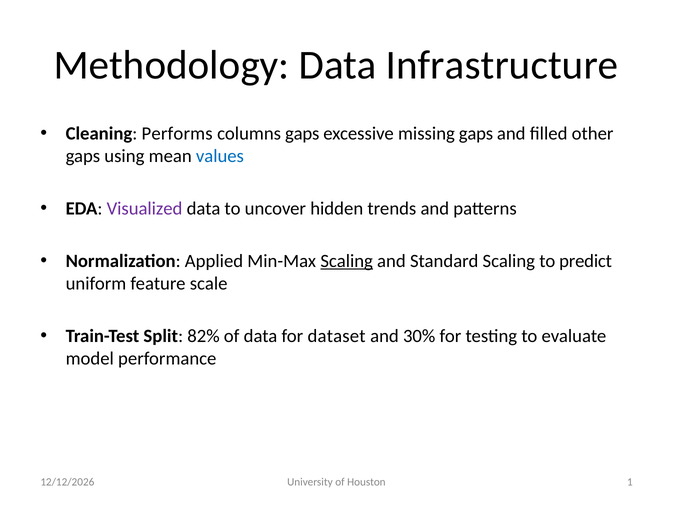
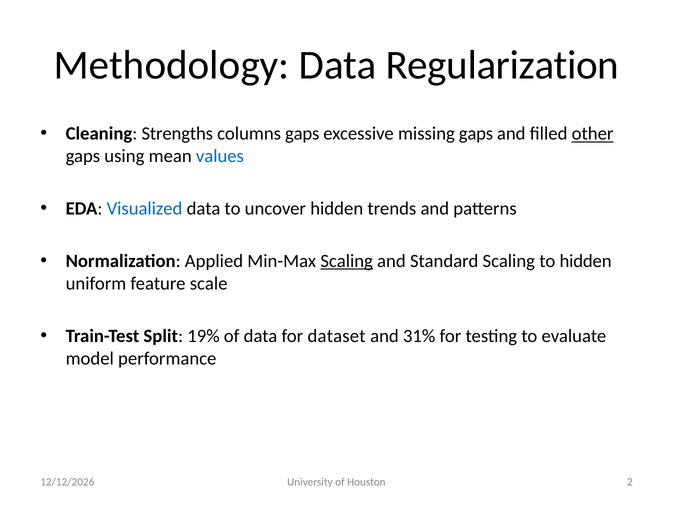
Infrastructure: Infrastructure -> Regularization (502, 65)
Performs: Performs -> Strengths (177, 134)
other underline: none -> present (593, 134)
Visualized colour: purple -> blue (145, 209)
to predict: predict -> hidden (586, 261)
82%: 82% -> 19% (203, 336)
30%: 30% -> 31% (419, 336)
1: 1 -> 2 (630, 482)
